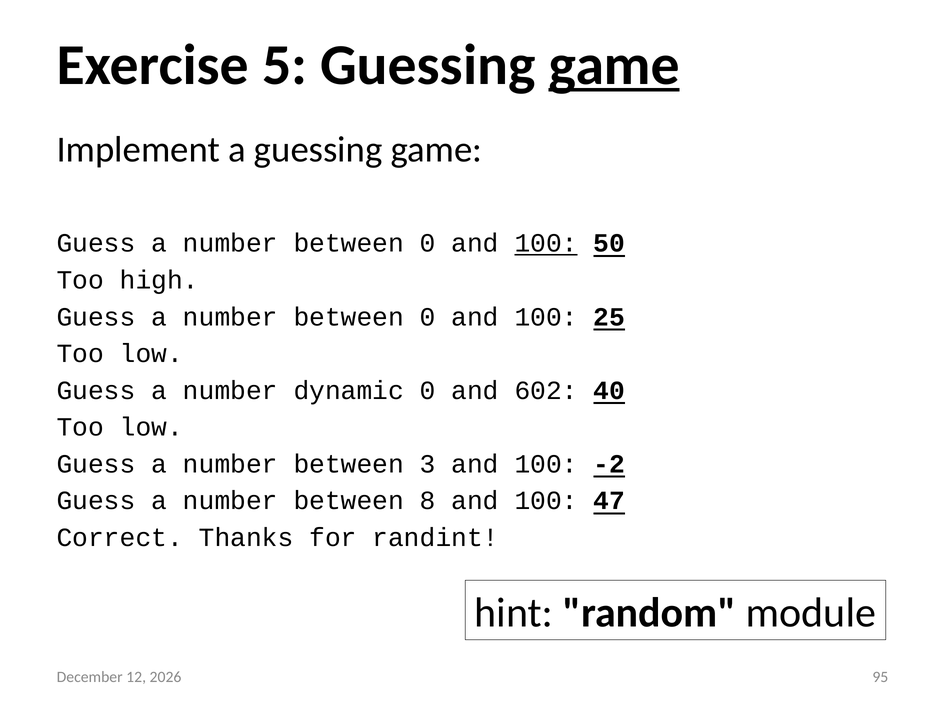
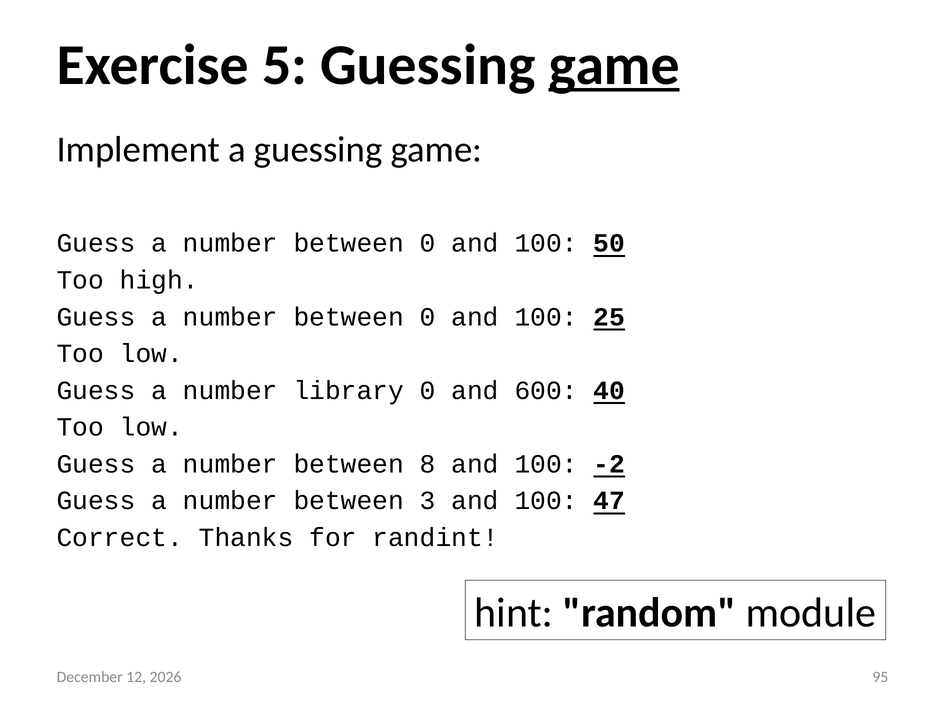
100 underline: present -> none (546, 243)
dynamic: dynamic -> library (349, 390)
602: 602 -> 600 (546, 390)
3: 3 -> 8 (428, 464)
8: 8 -> 3 (428, 501)
